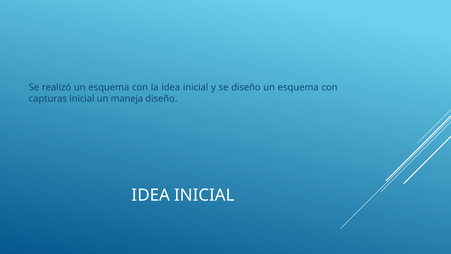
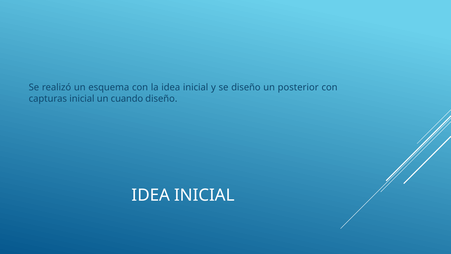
esquema: esquema -> posterior (298, 87)
maneja: maneja -> cuando (127, 99)
